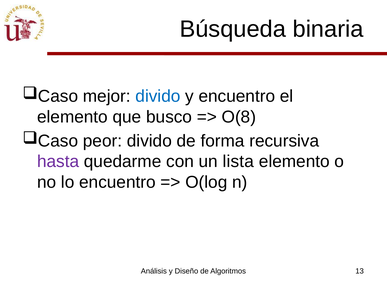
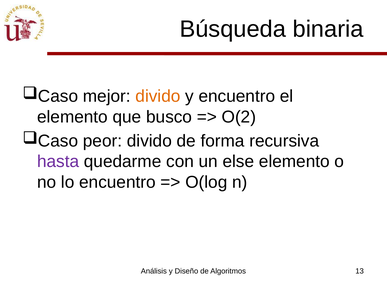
divido colour: blue -> orange (158, 96)
O(8: O(8 -> O(2 (239, 117)
lista: lista -> else (238, 162)
